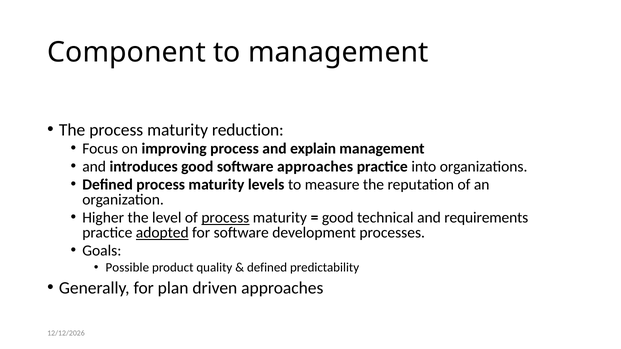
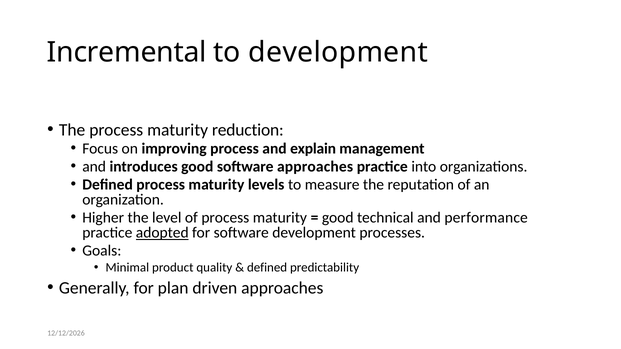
Component: Component -> Incremental (127, 52)
to management: management -> development (338, 52)
process underline: present -> none (225, 218)
requirements: requirements -> performance (486, 218)
Possible: Possible -> Minimal (127, 268)
